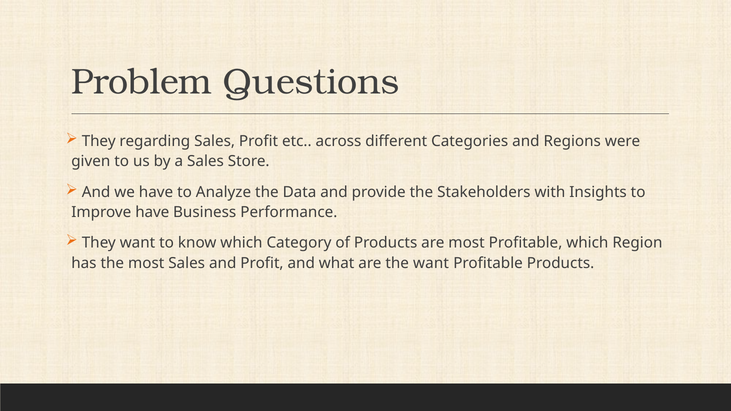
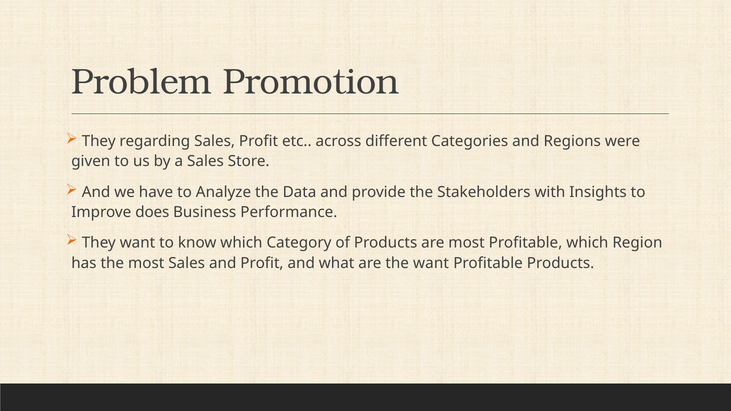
Questions: Questions -> Promotion (311, 82)
Improve have: have -> does (152, 212)
